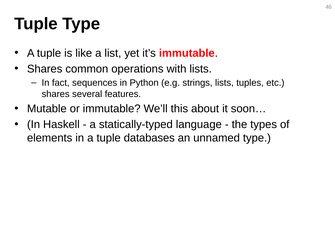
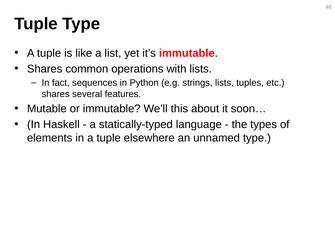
databases: databases -> elsewhere (149, 137)
